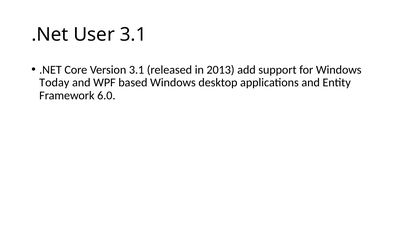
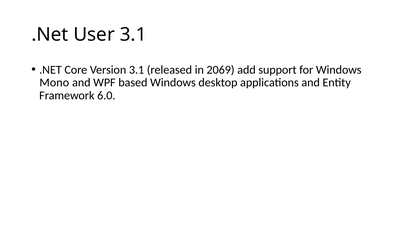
2013: 2013 -> 2069 (221, 70)
Today: Today -> Mono (54, 83)
